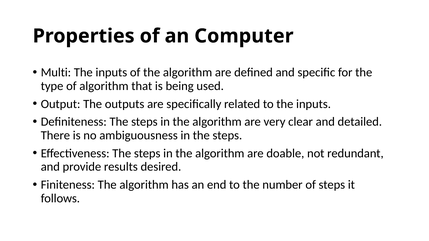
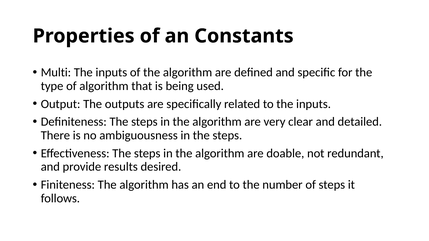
Computer: Computer -> Constants (244, 36)
